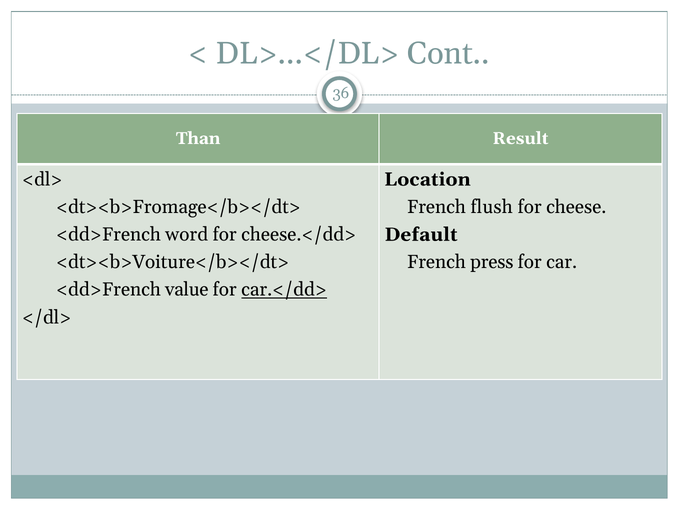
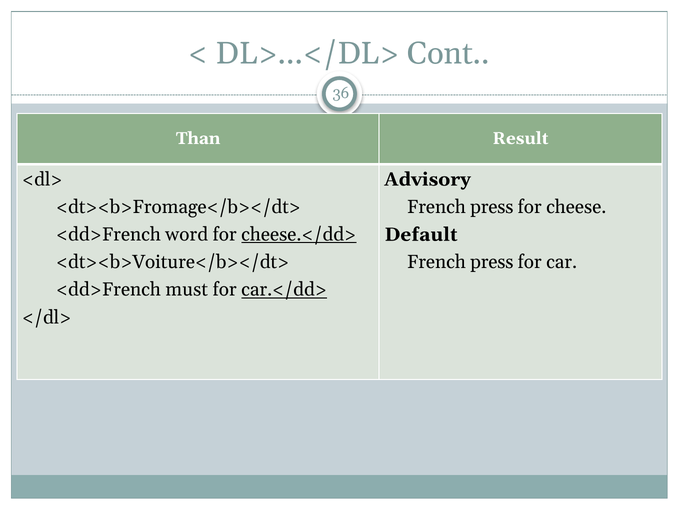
Location: Location -> Advisory (427, 179)
flush: flush -> press (492, 207)
cheese.</dd> underline: none -> present (299, 234)
value: value -> must (187, 289)
